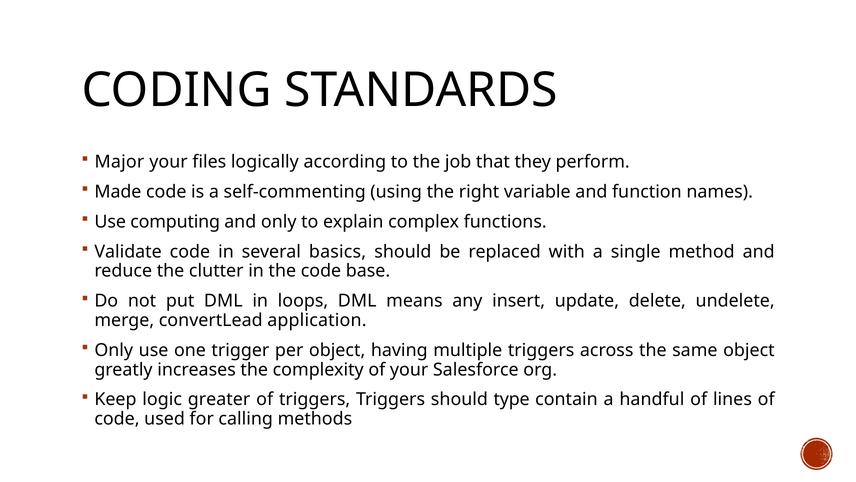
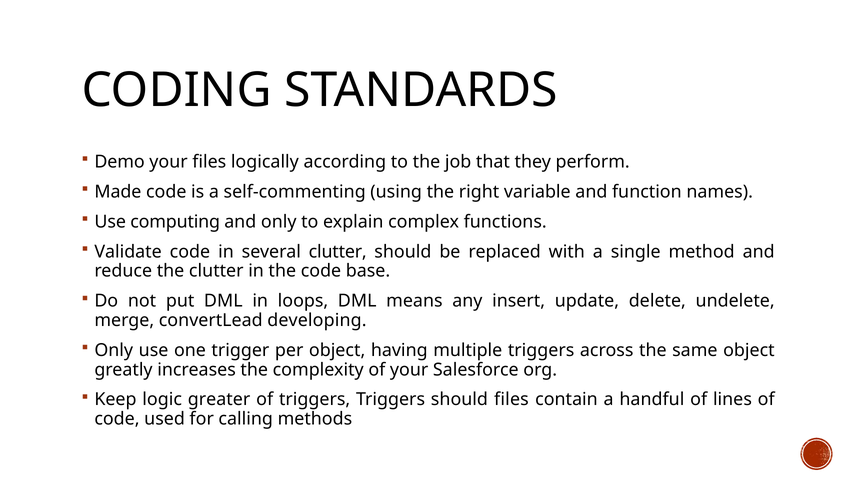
Major: Major -> Demo (120, 162)
several basics: basics -> clutter (338, 252)
application: application -> developing (317, 320)
should type: type -> files (511, 399)
